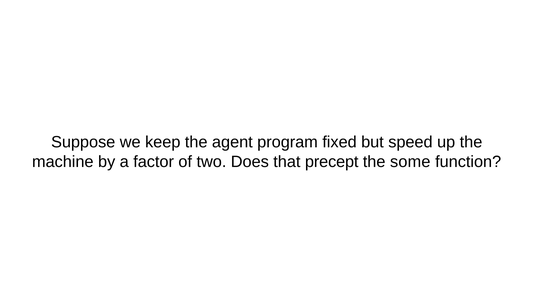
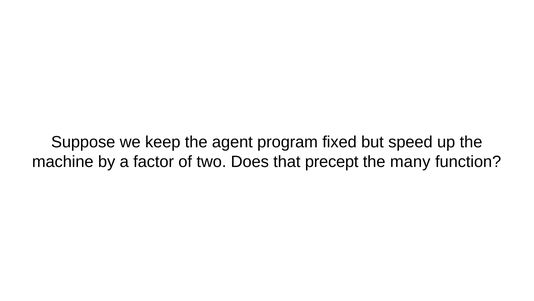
some: some -> many (410, 161)
